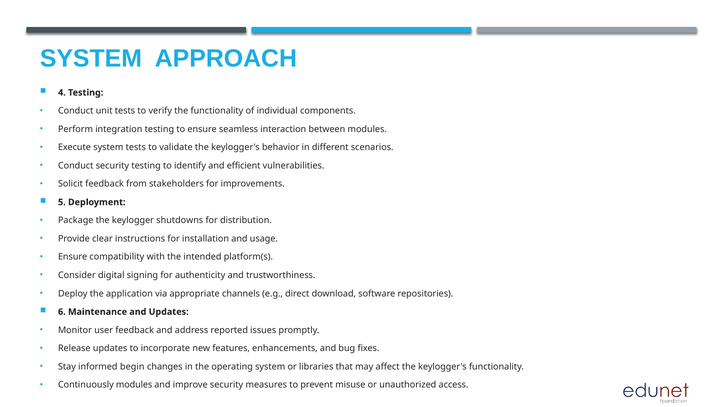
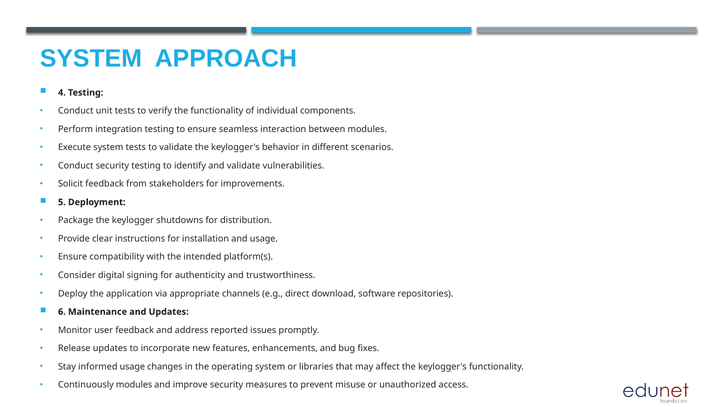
and efficient: efficient -> validate (244, 166)
informed begin: begin -> usage (132, 366)
